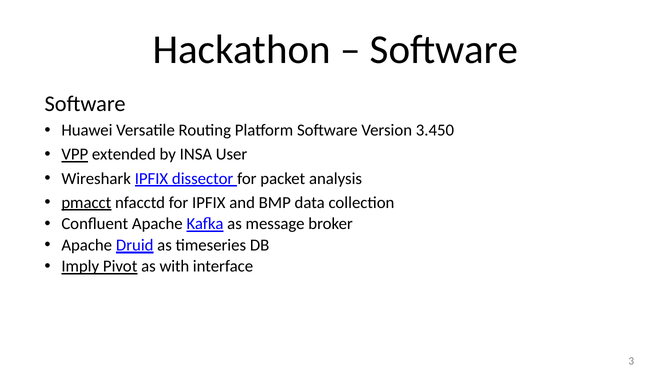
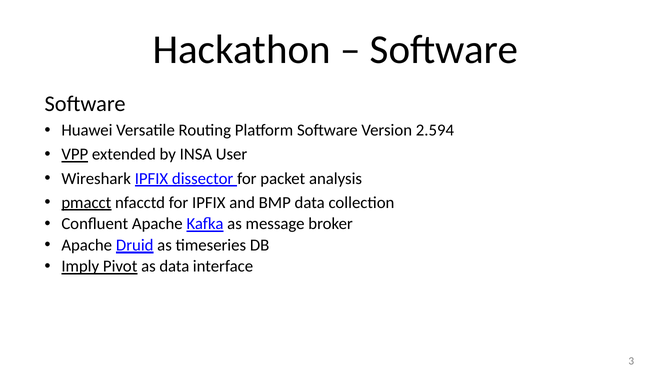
3.450: 3.450 -> 2.594 (435, 130)
as with: with -> data (174, 266)
